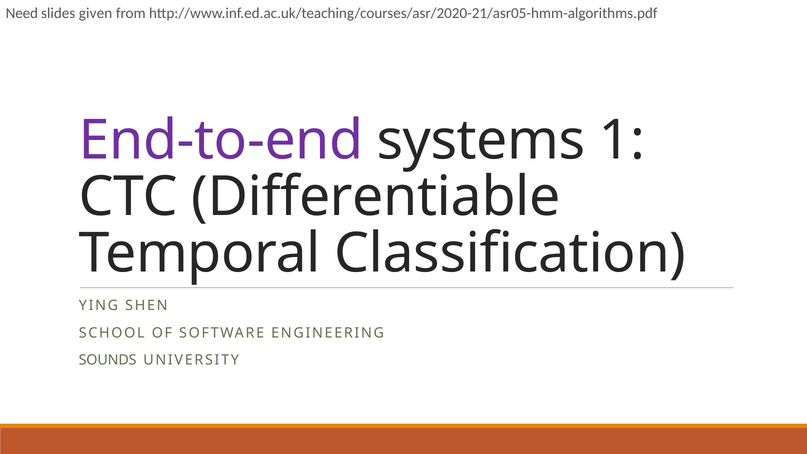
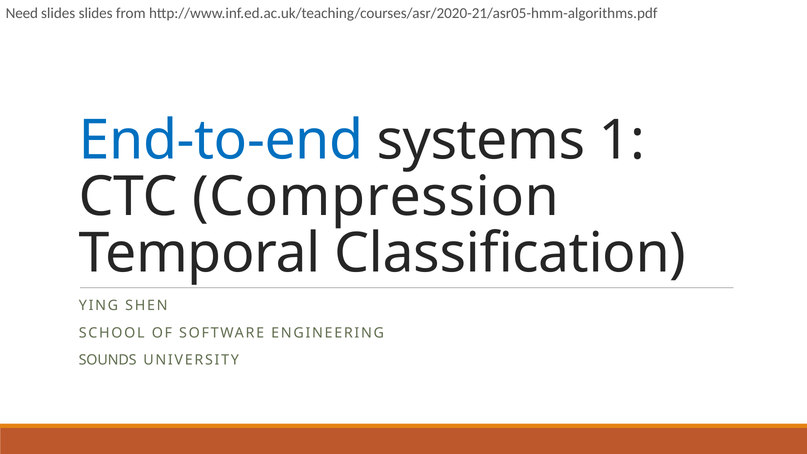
slides given: given -> slides (96, 13)
End-to-end colour: purple -> blue (221, 140)
Differentiable: Differentiable -> Compression (375, 197)
